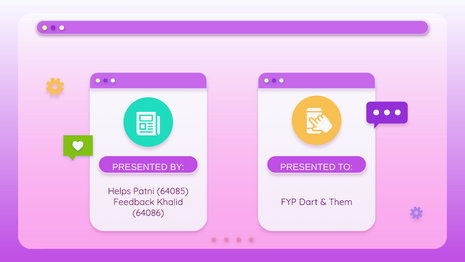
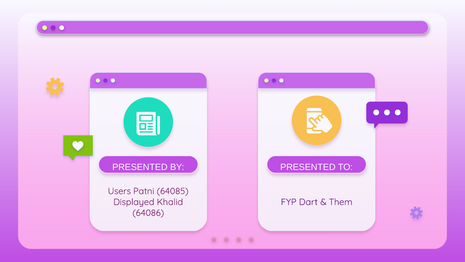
Helps: Helps -> Users (119, 191)
Feedback: Feedback -> Displayed (134, 202)
